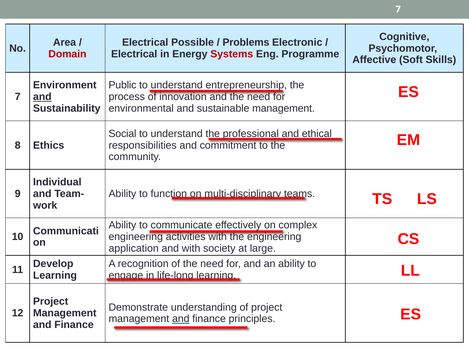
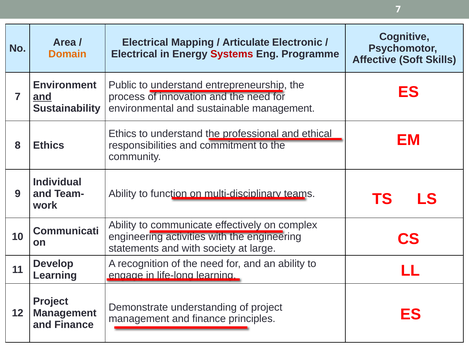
Possible: Possible -> Mapping (193, 42)
Problems: Problems -> Articulate (246, 42)
Domain colour: red -> orange (67, 54)
Social: Social -> Ethics (122, 134)
application: application -> statements (134, 248)
and underline: present -> none (181, 319)
